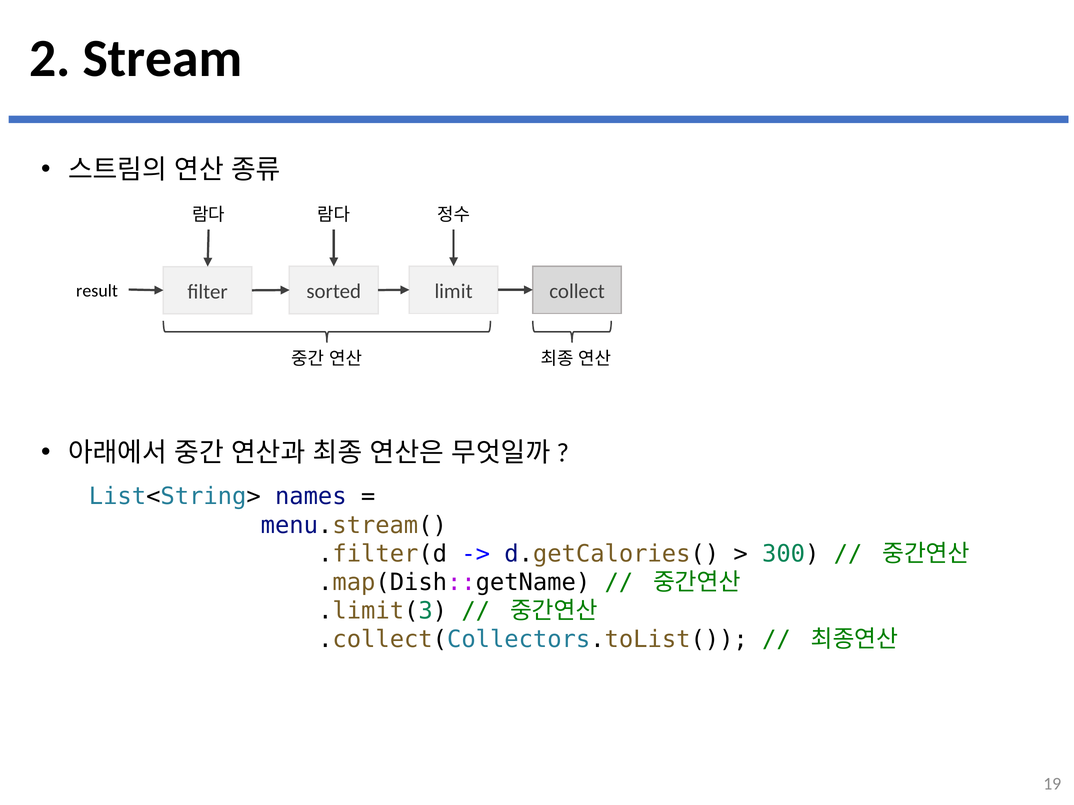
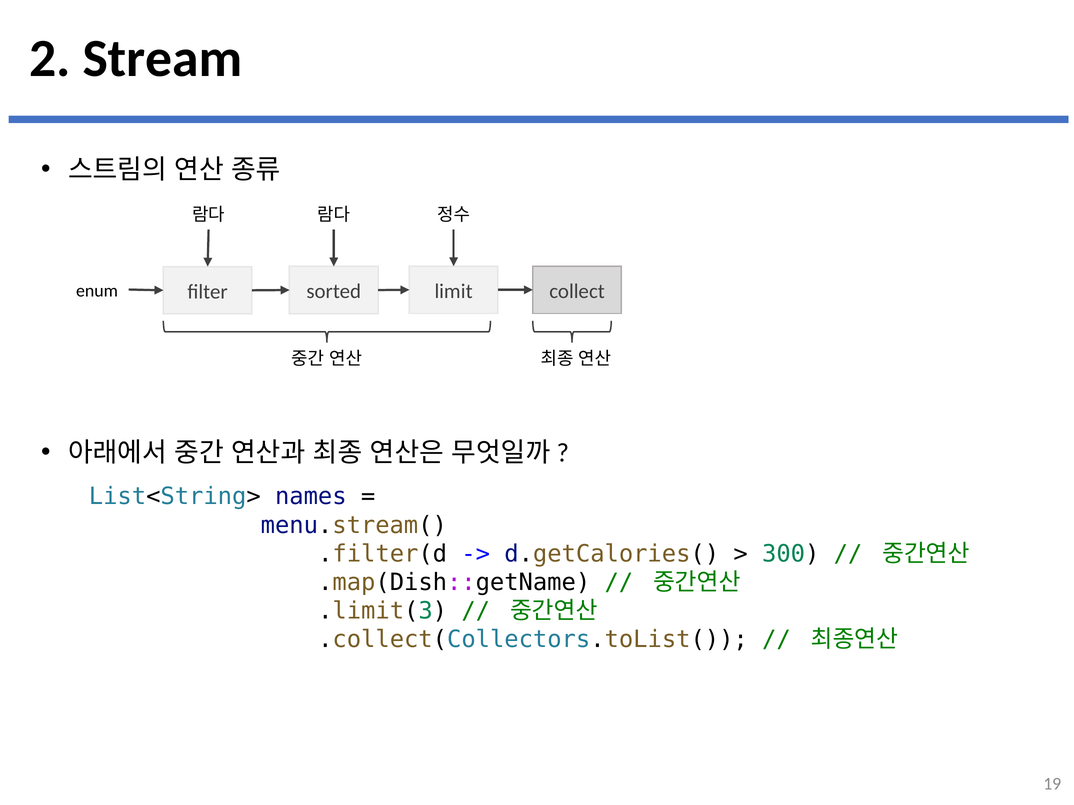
result: result -> enum (97, 291)
